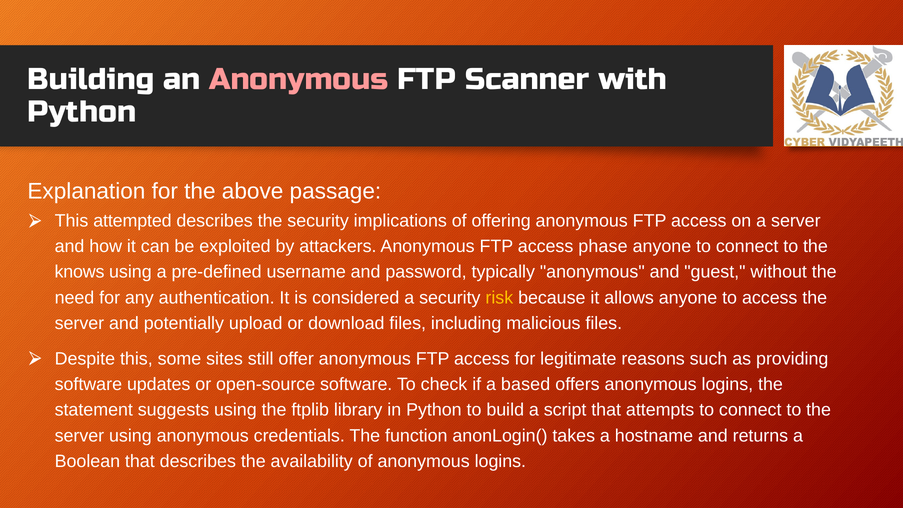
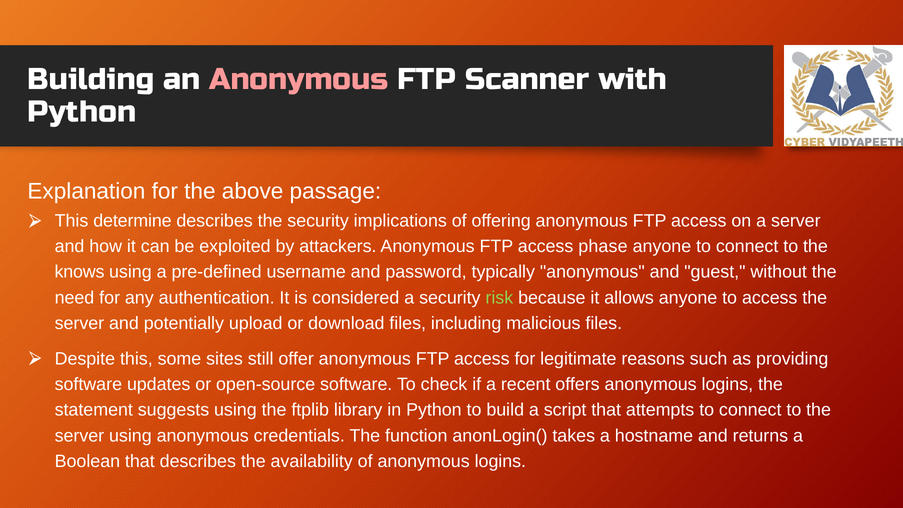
attempted: attempted -> determine (132, 221)
risk colour: yellow -> light green (499, 298)
based: based -> recent (526, 384)
